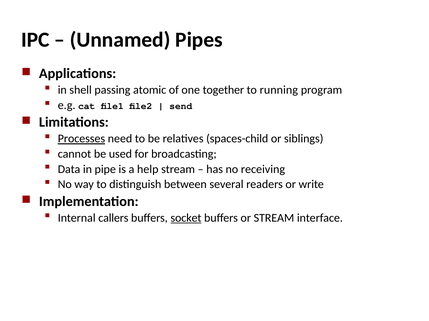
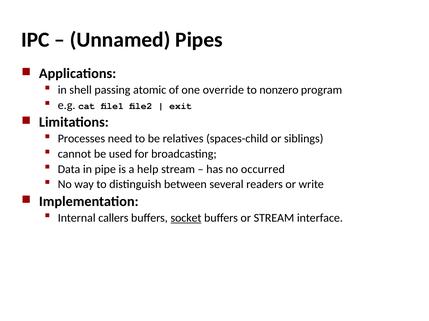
together: together -> override (223, 90)
running: running -> nonzero (279, 90)
send: send -> exit (181, 106)
Processes underline: present -> none (81, 139)
receiving: receiving -> occurred (263, 170)
